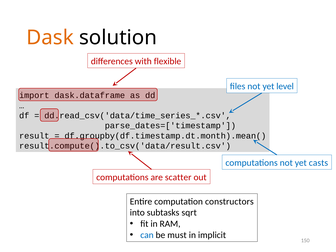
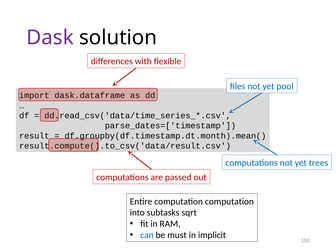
Dask colour: orange -> purple (50, 38)
level: level -> pool (285, 86)
casts: casts -> trees (319, 163)
scatter: scatter -> passed (178, 177)
computation constructors: constructors -> computation (229, 201)
